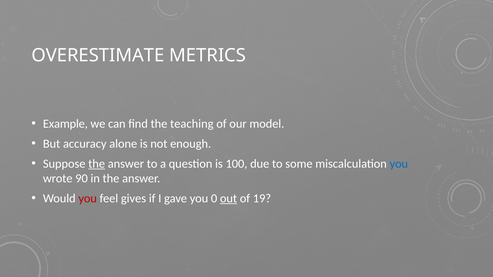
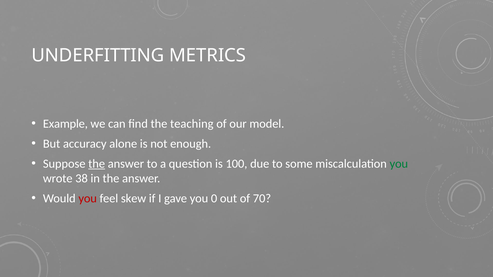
OVERESTIMATE: OVERESTIMATE -> UNDERFITTING (98, 55)
you colour: blue -> green (399, 164)
90: 90 -> 38 (82, 179)
gives: gives -> skew (134, 199)
out underline: present -> none (229, 199)
19: 19 -> 70 (262, 199)
